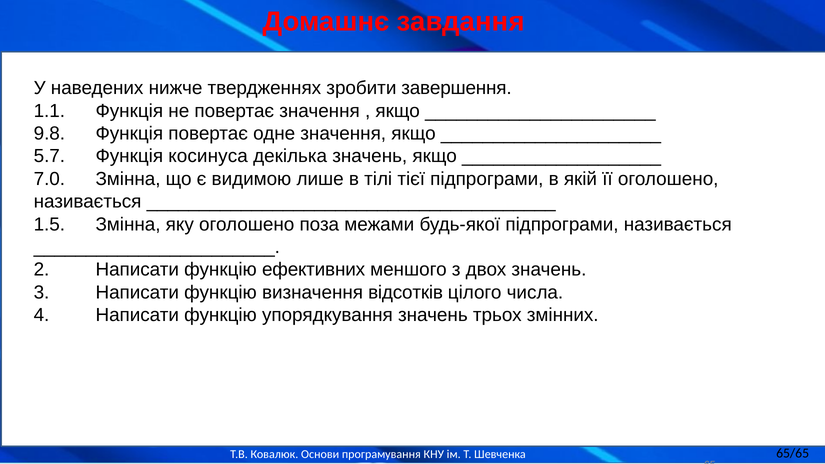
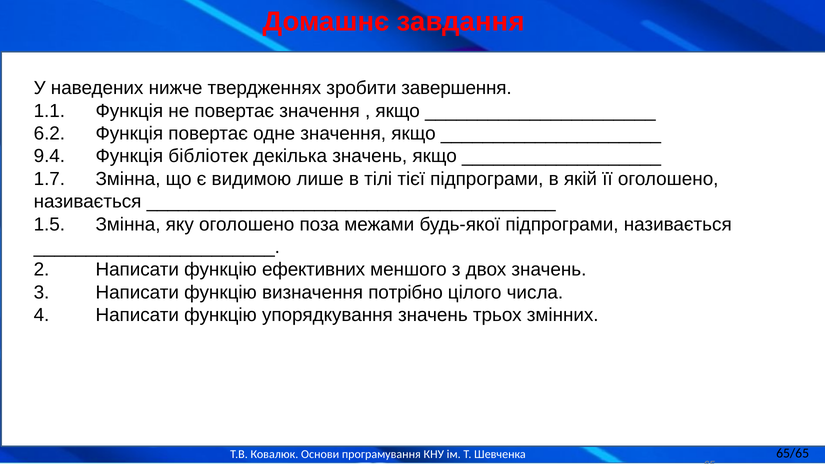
9.8: 9.8 -> 6.2 (49, 134)
5.7: 5.7 -> 9.4 (49, 156)
косинуса: косинуса -> бібліотек (208, 156)
7.0: 7.0 -> 1.7 (49, 179)
відсотків: відсотків -> потрібно (406, 292)
